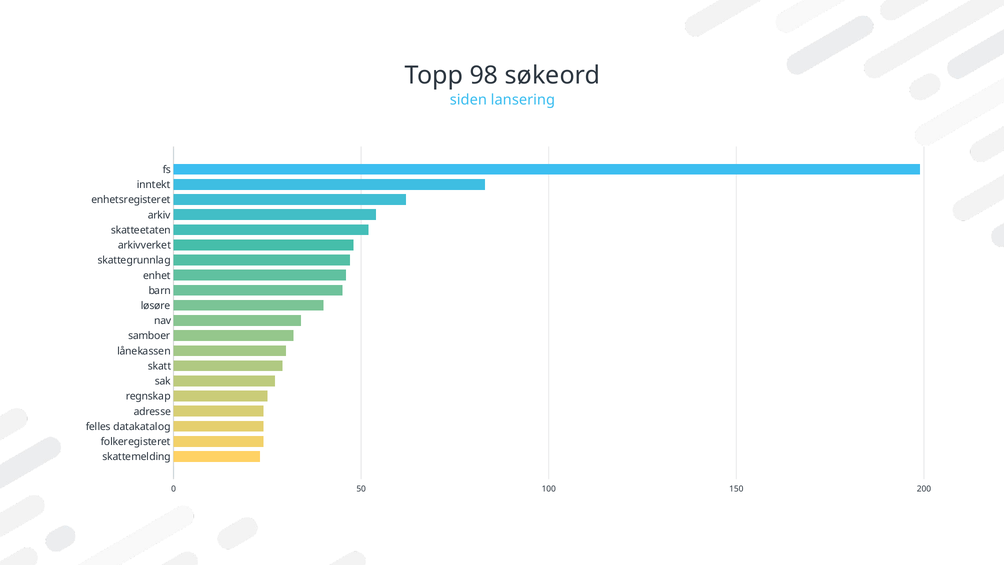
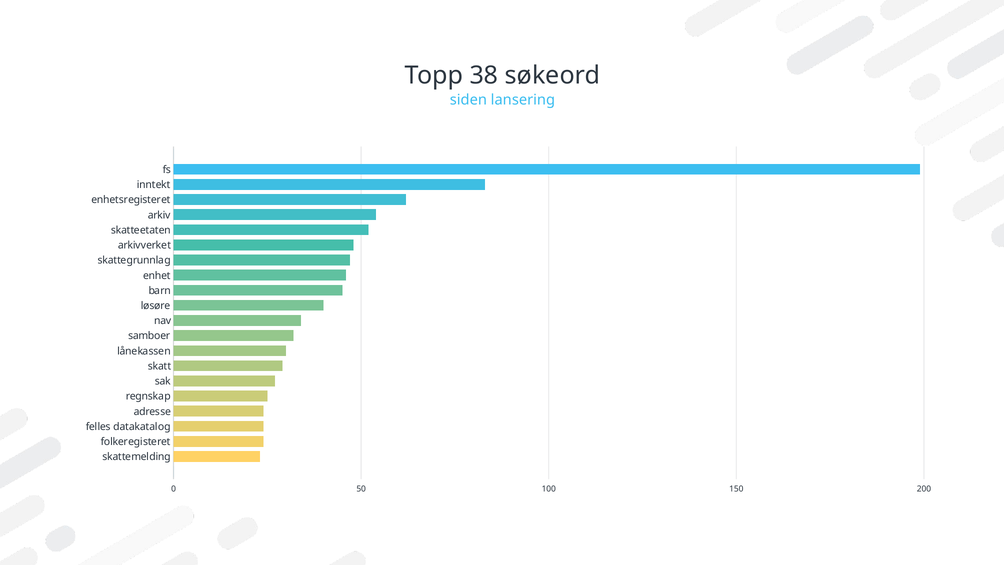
98: 98 -> 38 (484, 76)
